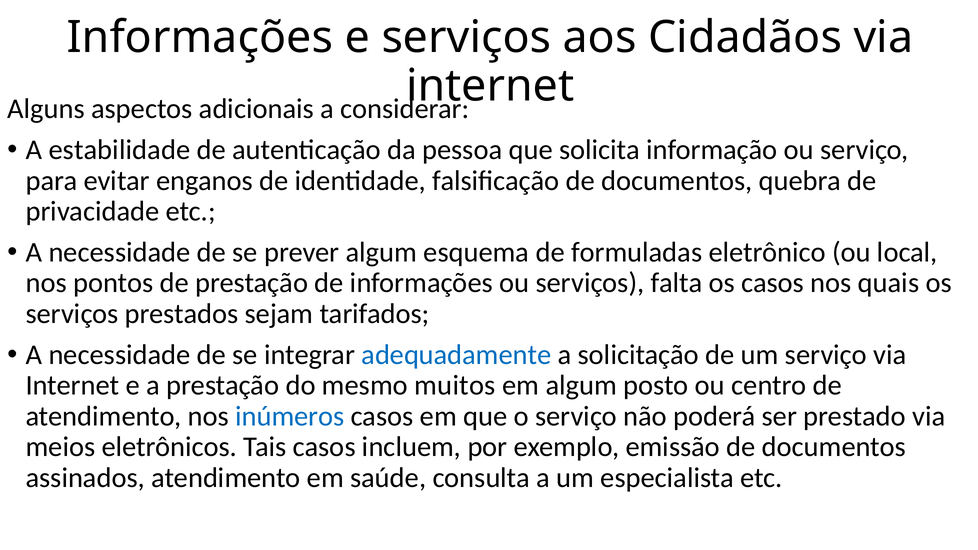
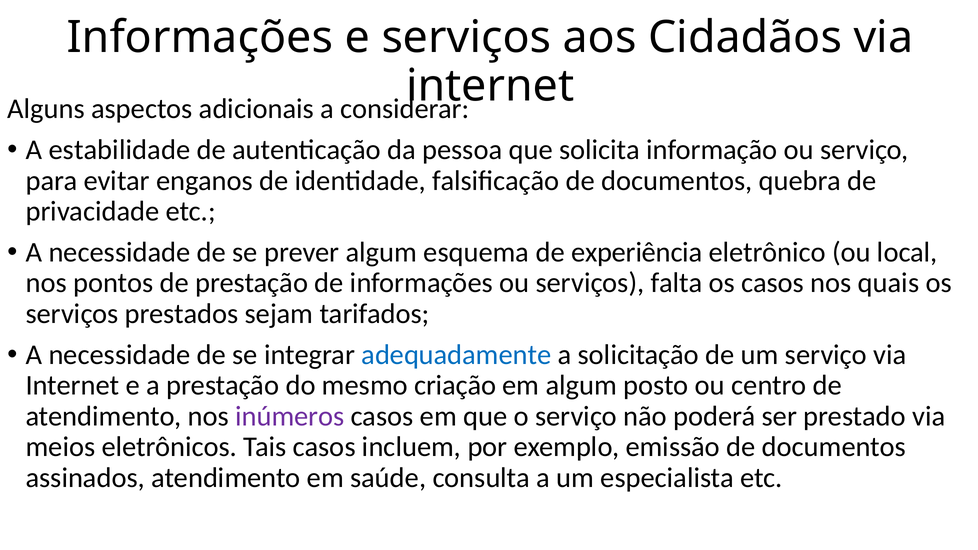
formuladas: formuladas -> experiência (637, 252)
muitos: muitos -> criação (455, 386)
inúmeros colour: blue -> purple (290, 416)
